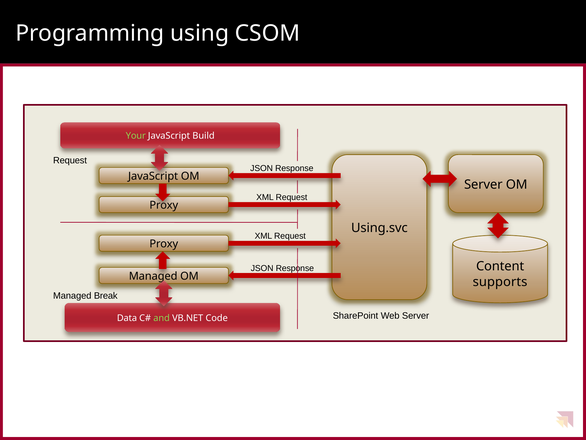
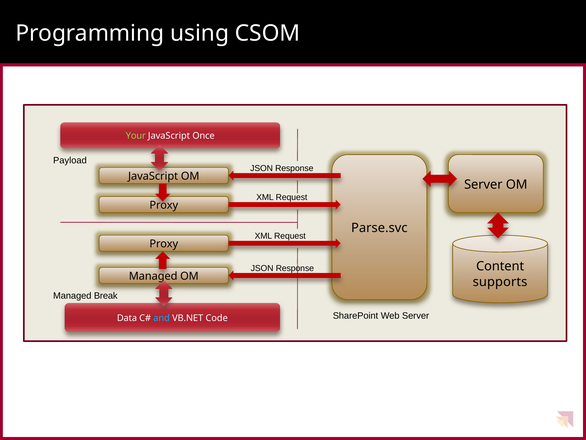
Build: Build -> Once (204, 136)
Request: Request -> Payload (70, 160)
Using.svc: Using.svc -> Parse.svc (379, 228)
and colour: light green -> light blue (162, 318)
